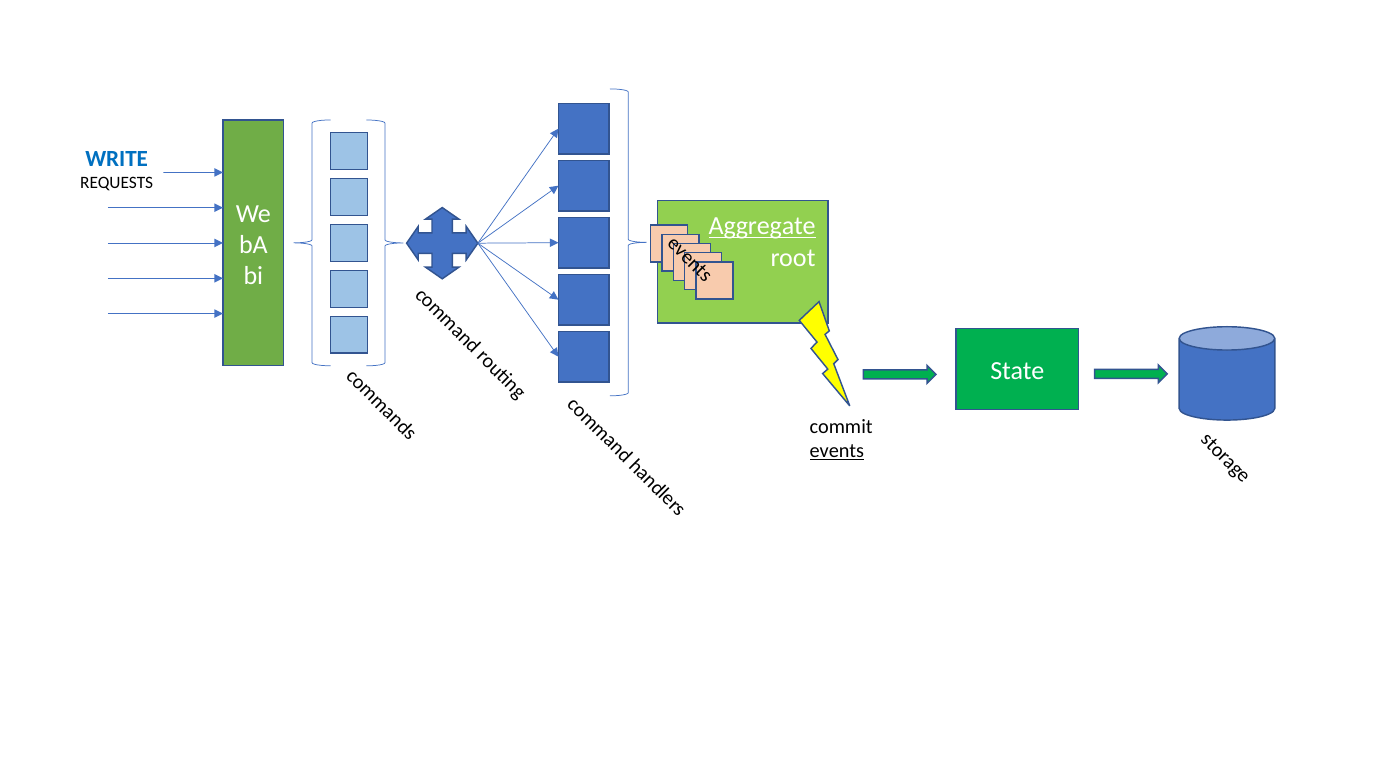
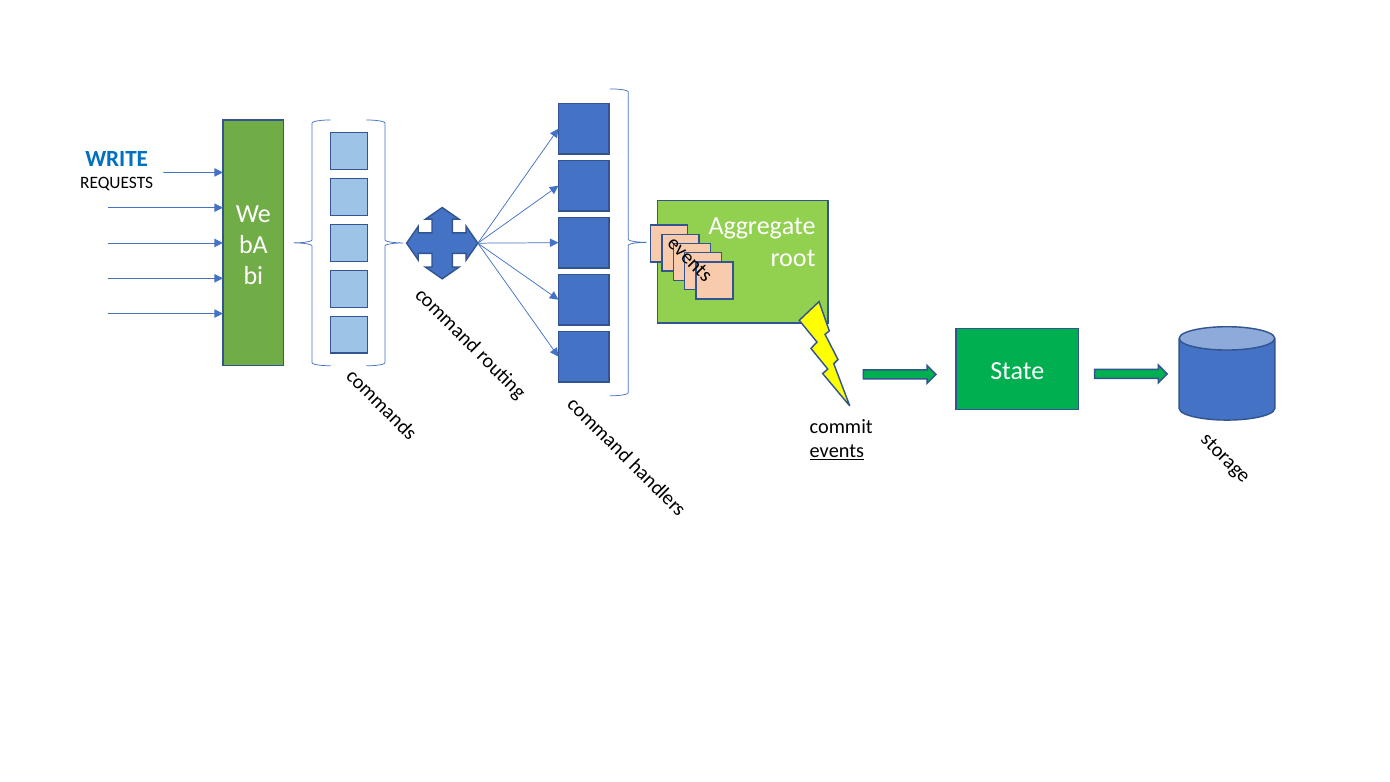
Aggregate underline: present -> none (762, 226)
